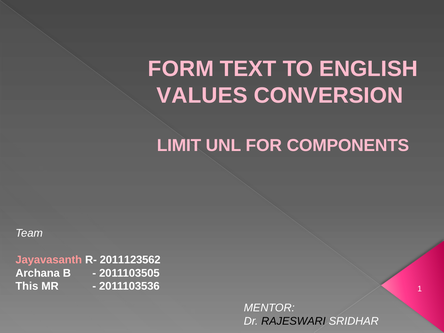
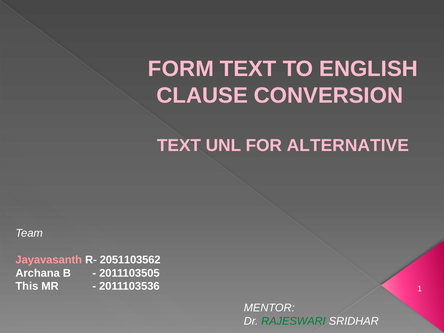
VALUES: VALUES -> CLAUSE (202, 95)
LIMIT: LIMIT -> TEXT (179, 145)
COMPONENTS: COMPONENTS -> ALTERNATIVE (348, 145)
2011123562: 2011123562 -> 2051103562 (130, 260)
RAJESWARI colour: black -> green (293, 321)
